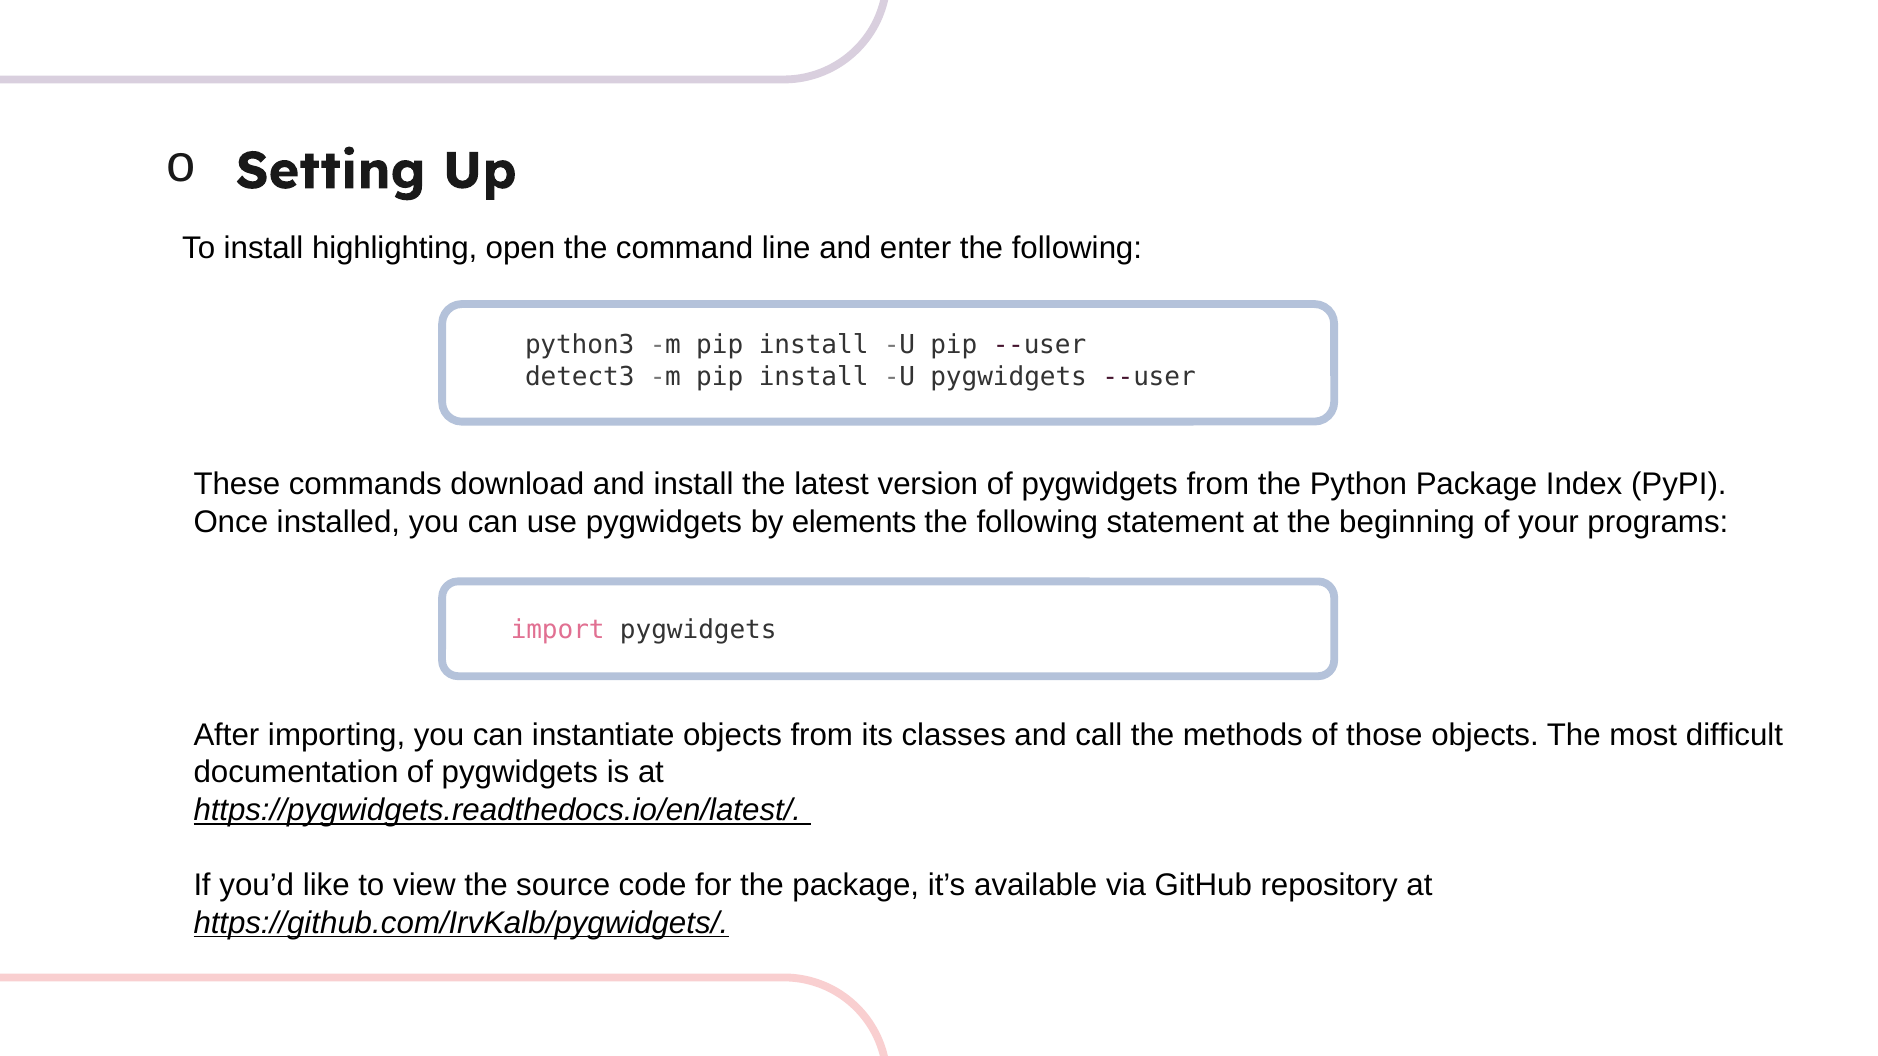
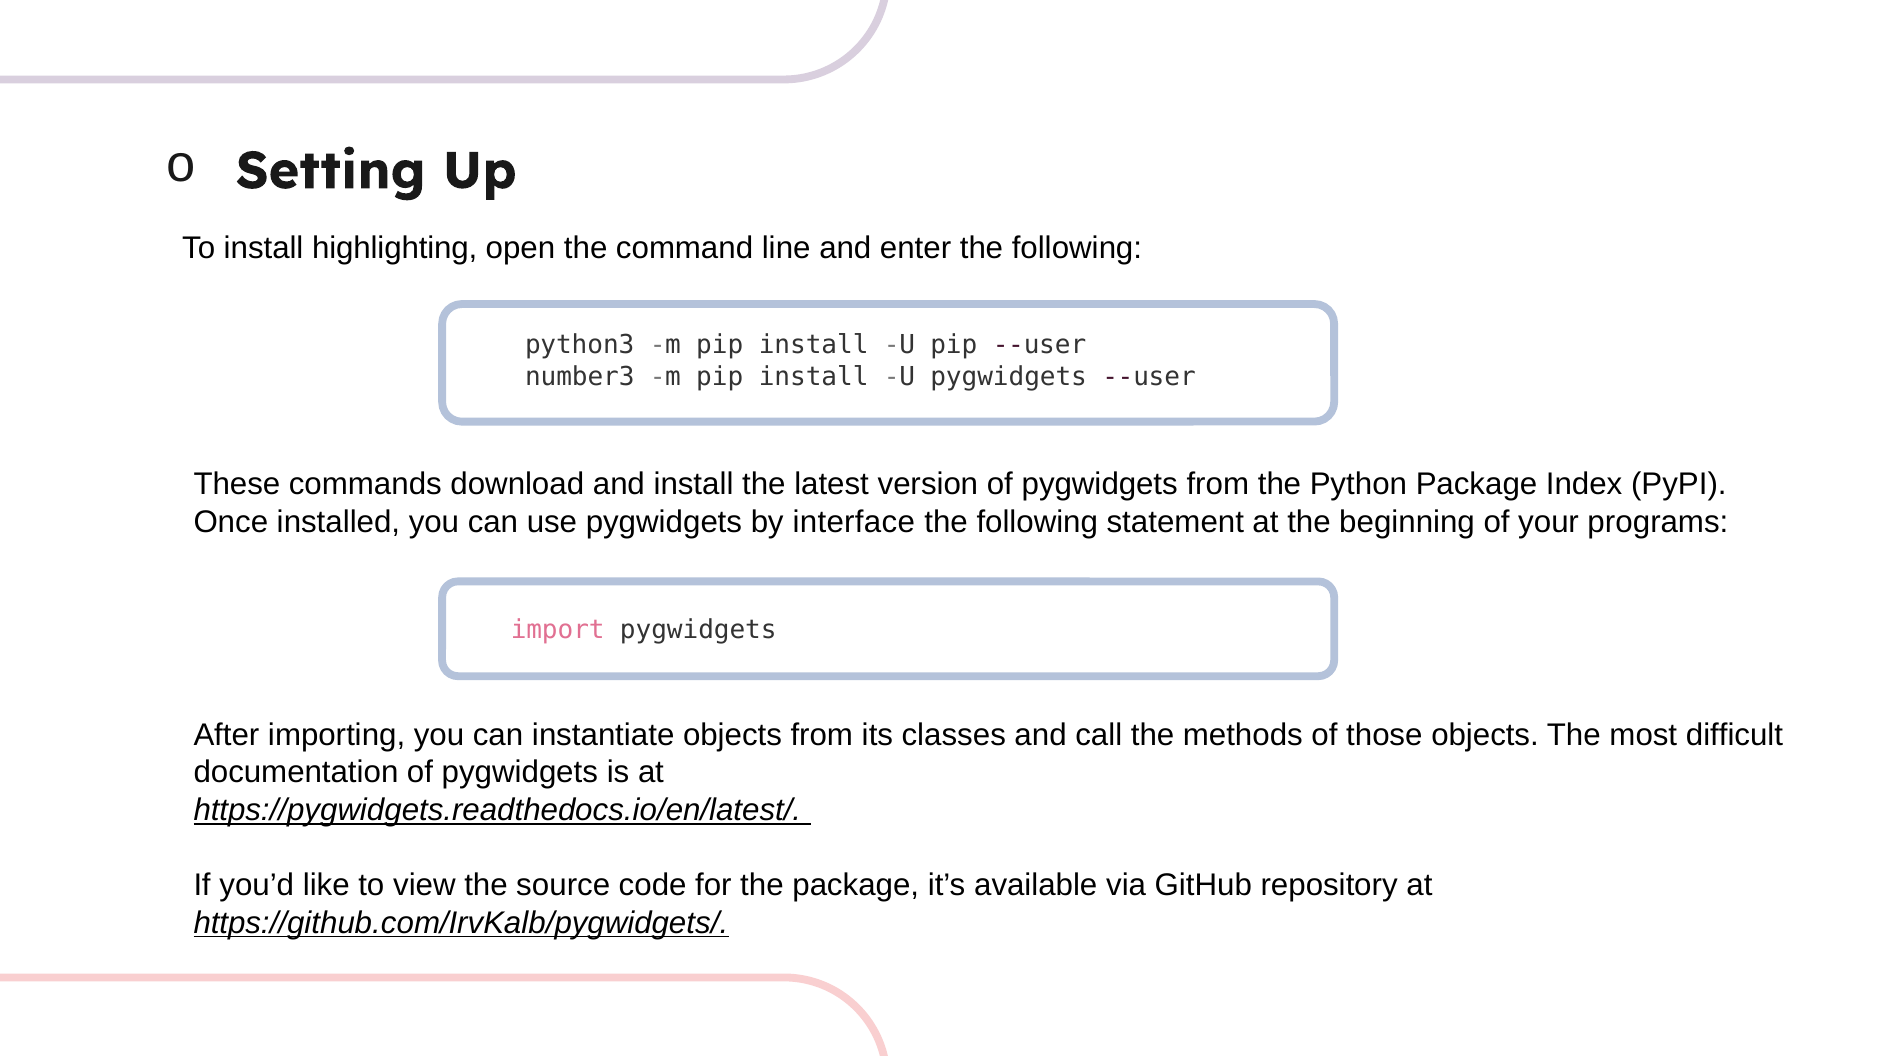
detect3: detect3 -> number3 (580, 377)
elements: elements -> interface (854, 522)
